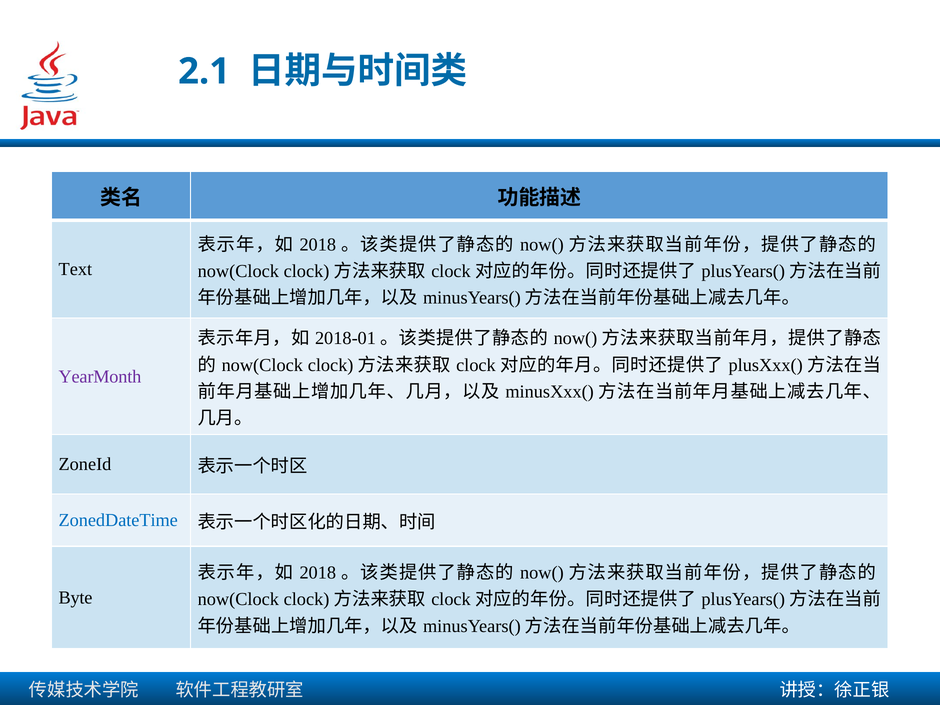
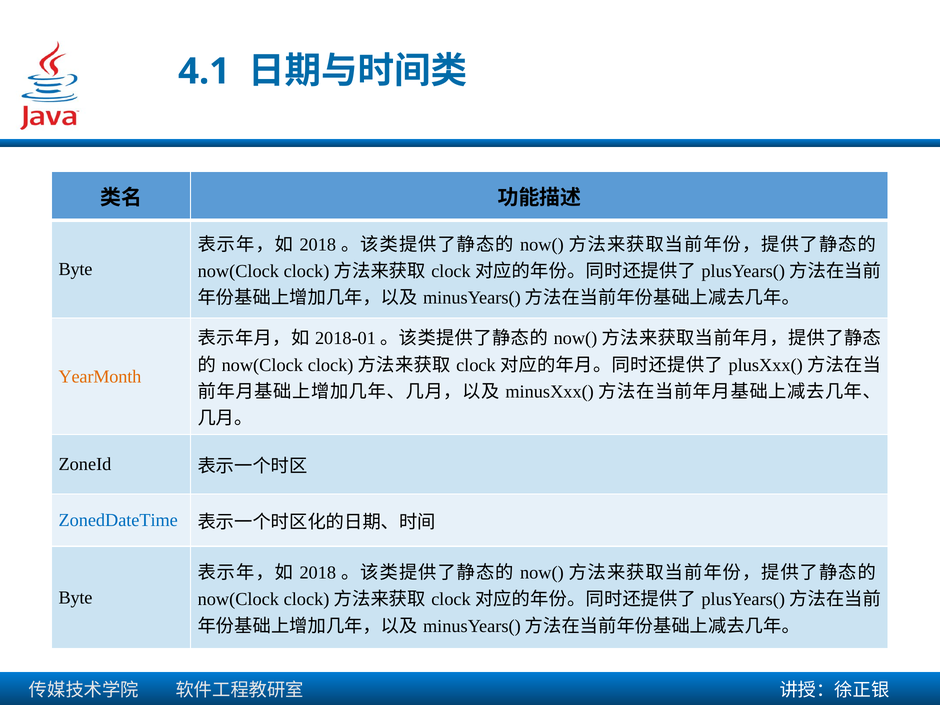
2.1: 2.1 -> 4.1 (204, 71)
Text: Text -> Byte (75, 269)
YearMonth colour: purple -> orange (100, 376)
